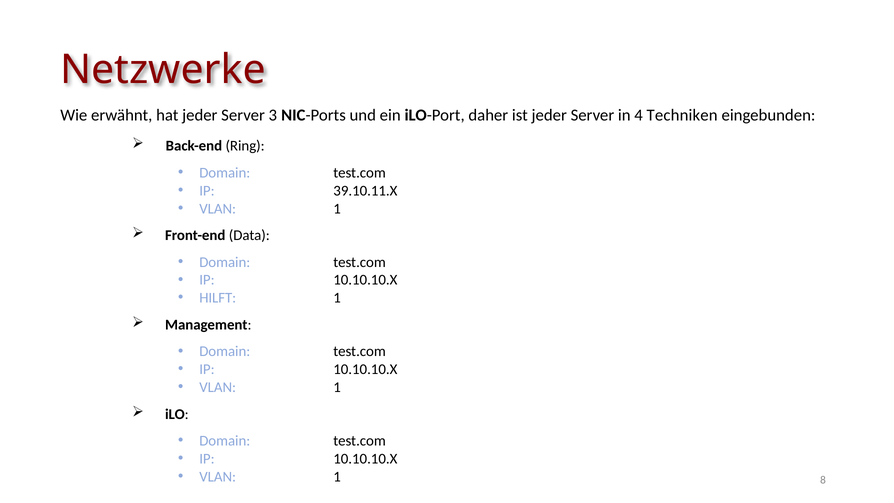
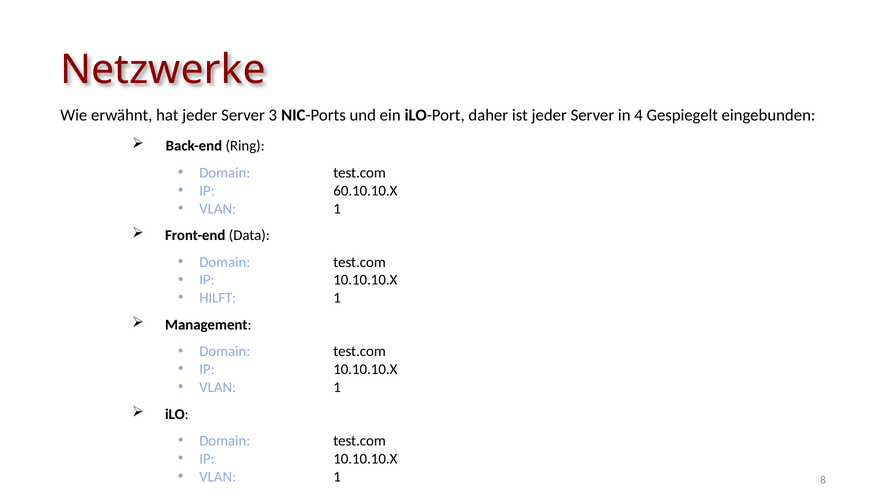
Techniken: Techniken -> Gespiegelt (682, 115)
39.10.11.X: 39.10.11.X -> 60.10.10.X (365, 191)
